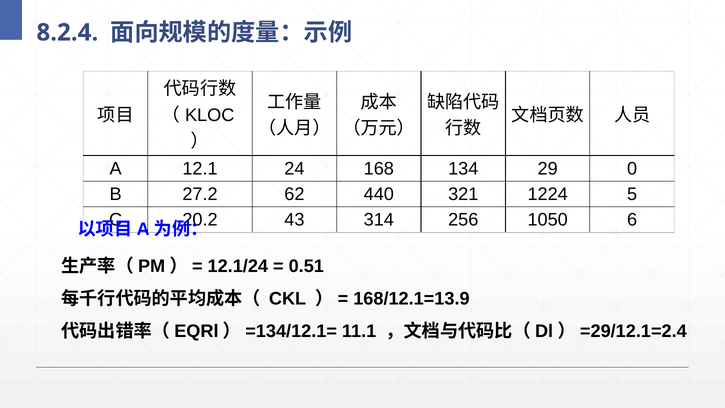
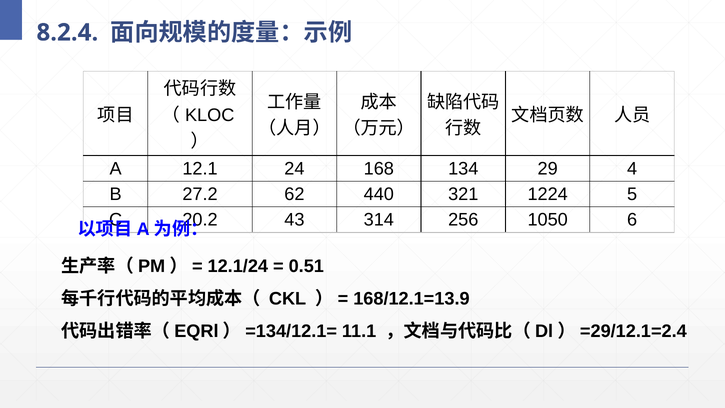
0: 0 -> 4 (632, 169)
